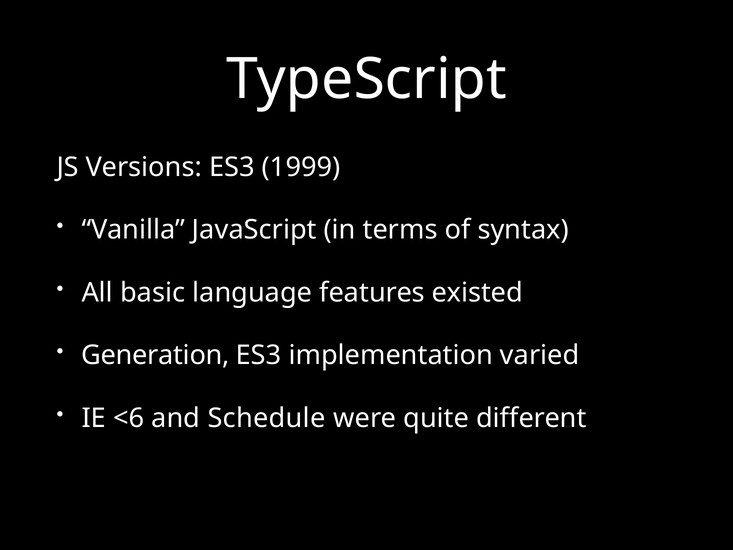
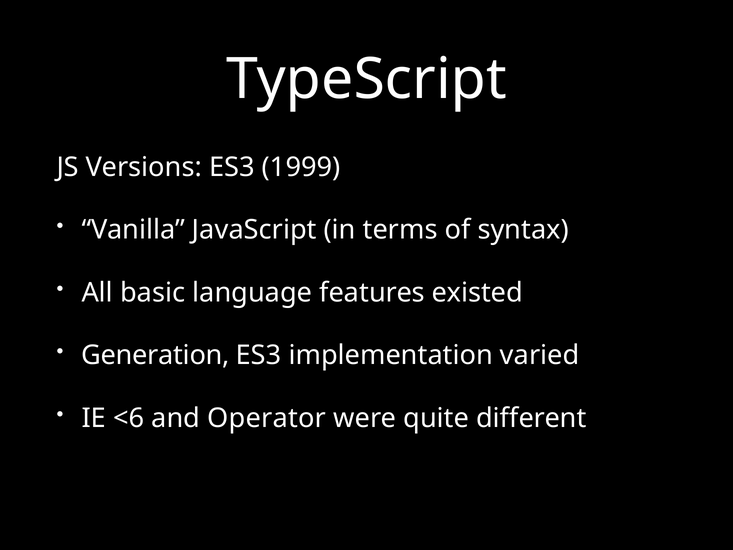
Schedule: Schedule -> Operator (267, 418)
